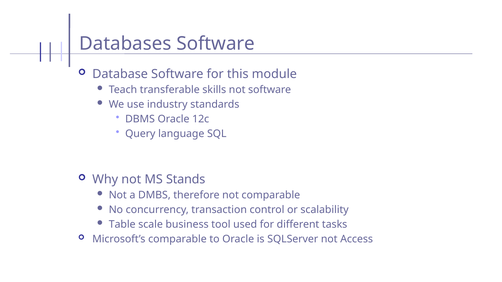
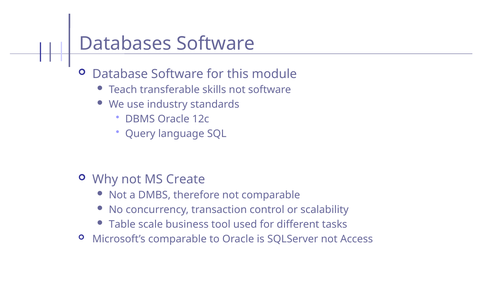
Stands: Stands -> Create (186, 180)
